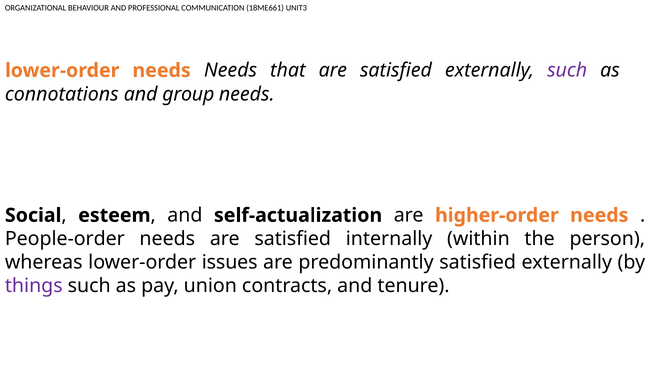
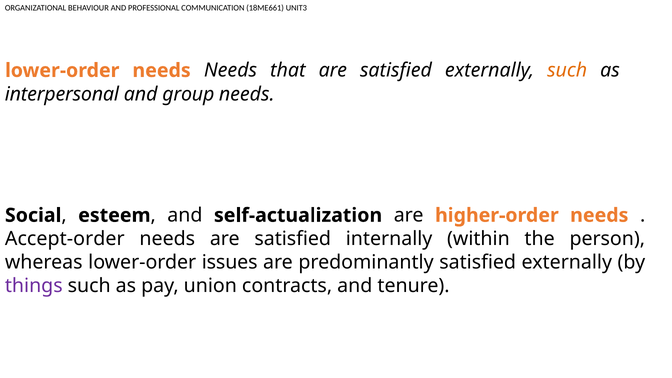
such colour: purple -> orange (567, 71)
connotations: connotations -> interpersonal (62, 94)
People-order: People-order -> Accept-order (65, 239)
